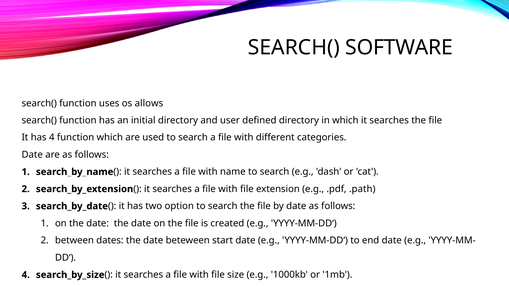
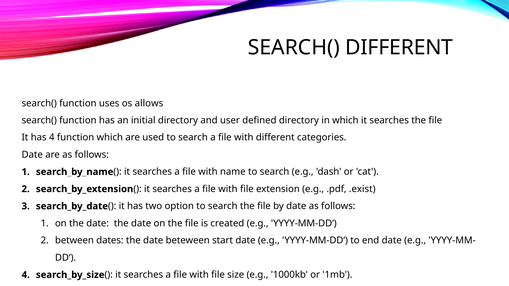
SEARCH( SOFTWARE: SOFTWARE -> DIFFERENT (399, 48)
.path: .path -> .exist (362, 189)
